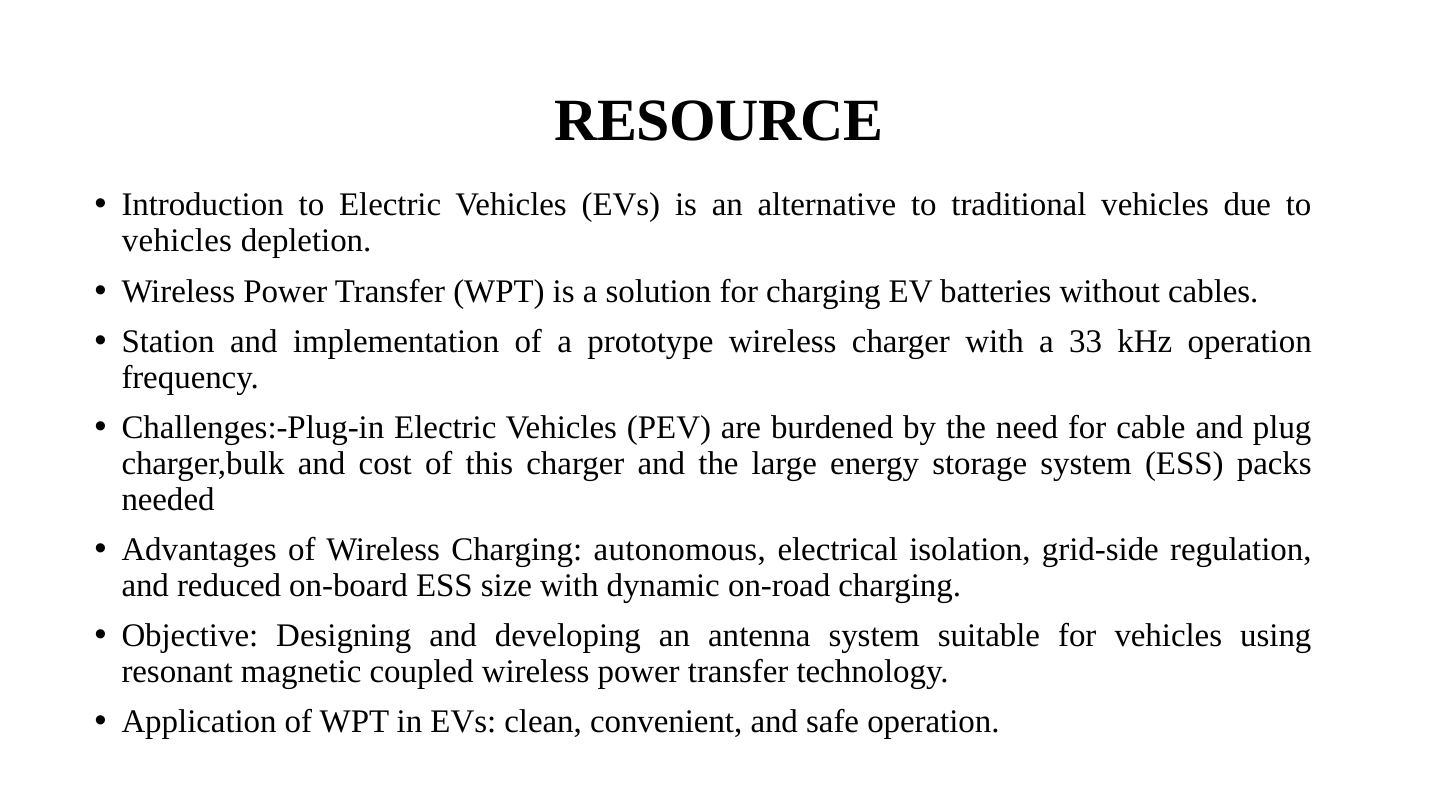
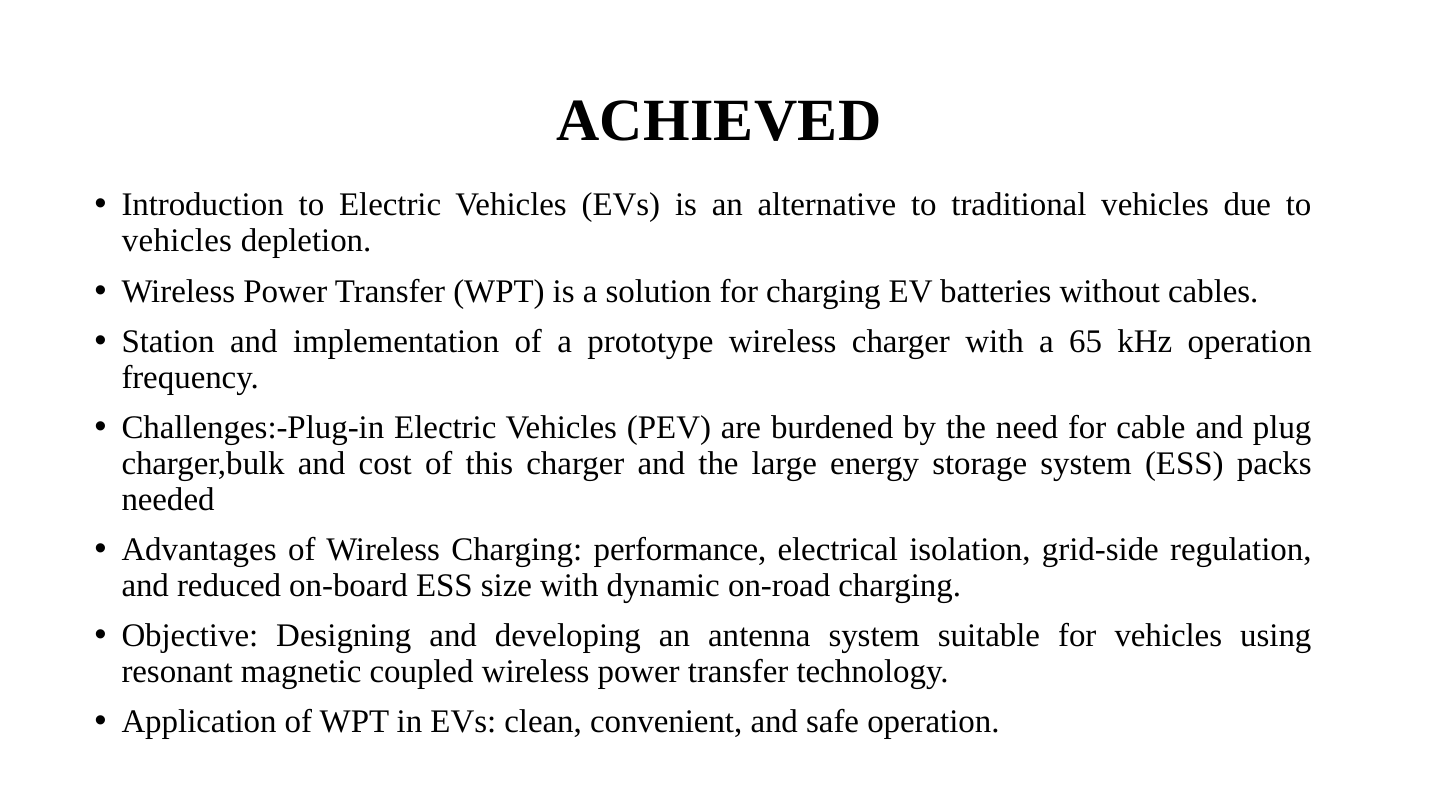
RESOURCE: RESOURCE -> ACHIEVED (719, 121)
33: 33 -> 65 (1086, 342)
autonomous: autonomous -> performance (680, 550)
